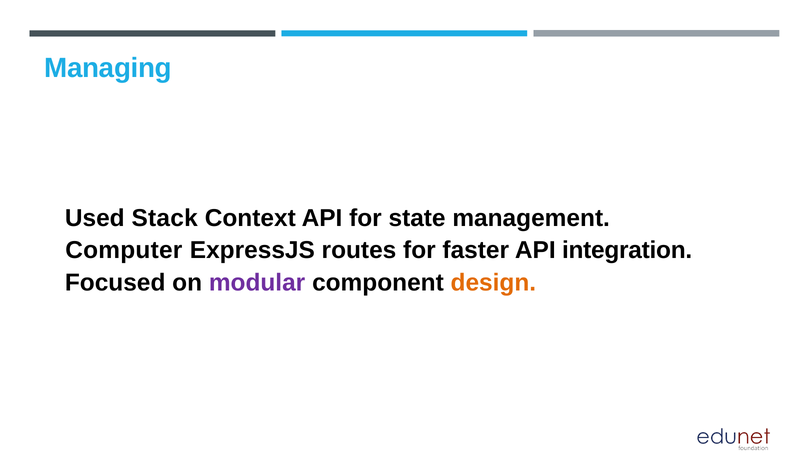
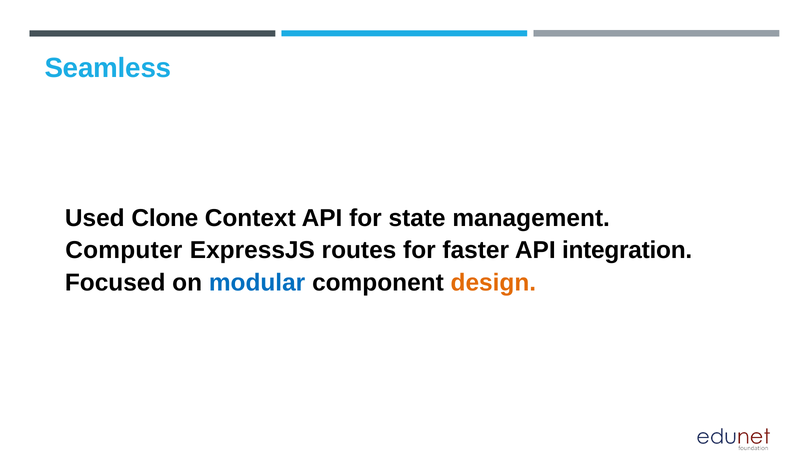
Managing: Managing -> Seamless (108, 68)
Stack: Stack -> Clone (165, 218)
modular colour: purple -> blue (257, 283)
